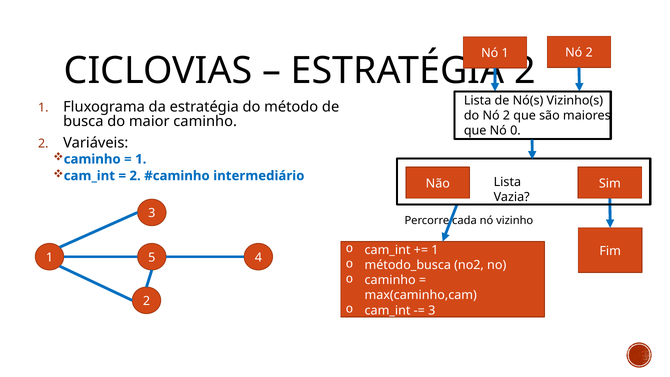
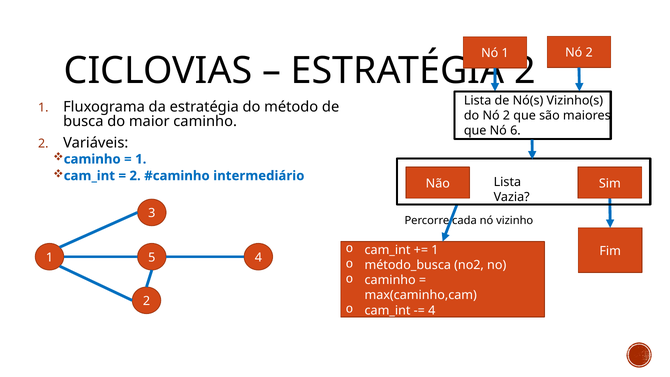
0: 0 -> 6 (515, 131)
3: 3 -> 4 (432, 310)
